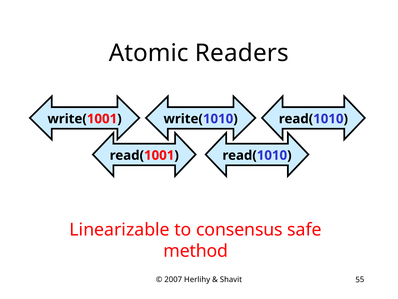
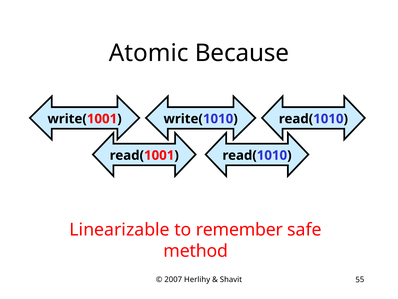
Readers: Readers -> Because (242, 53)
consensus: consensus -> remember (239, 229)
